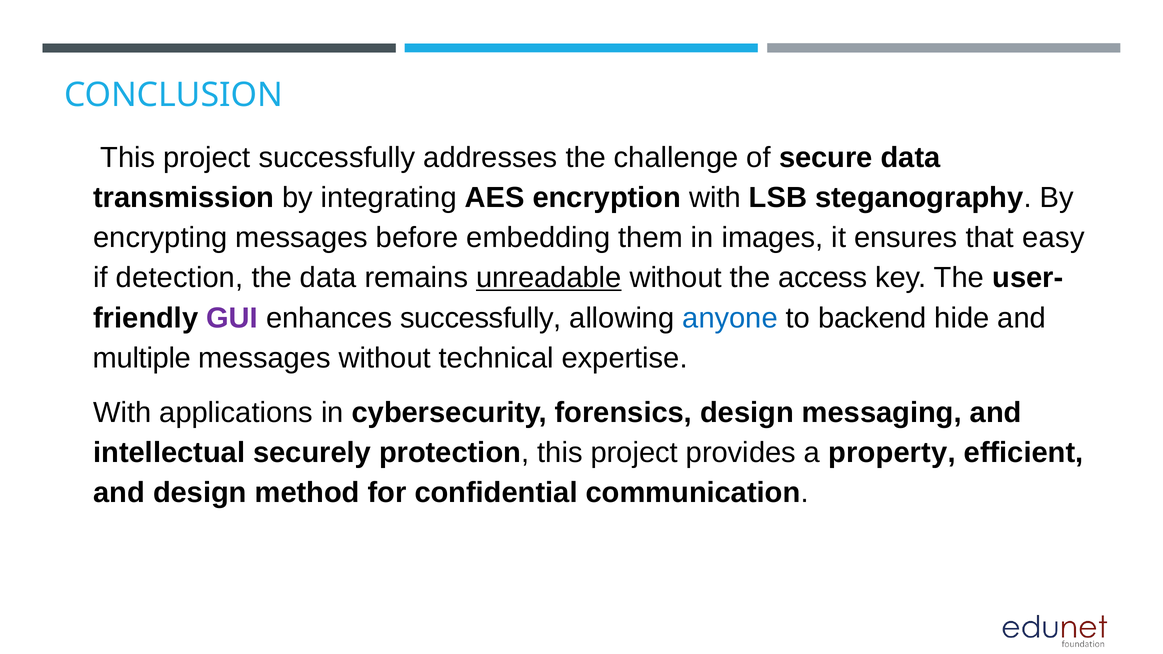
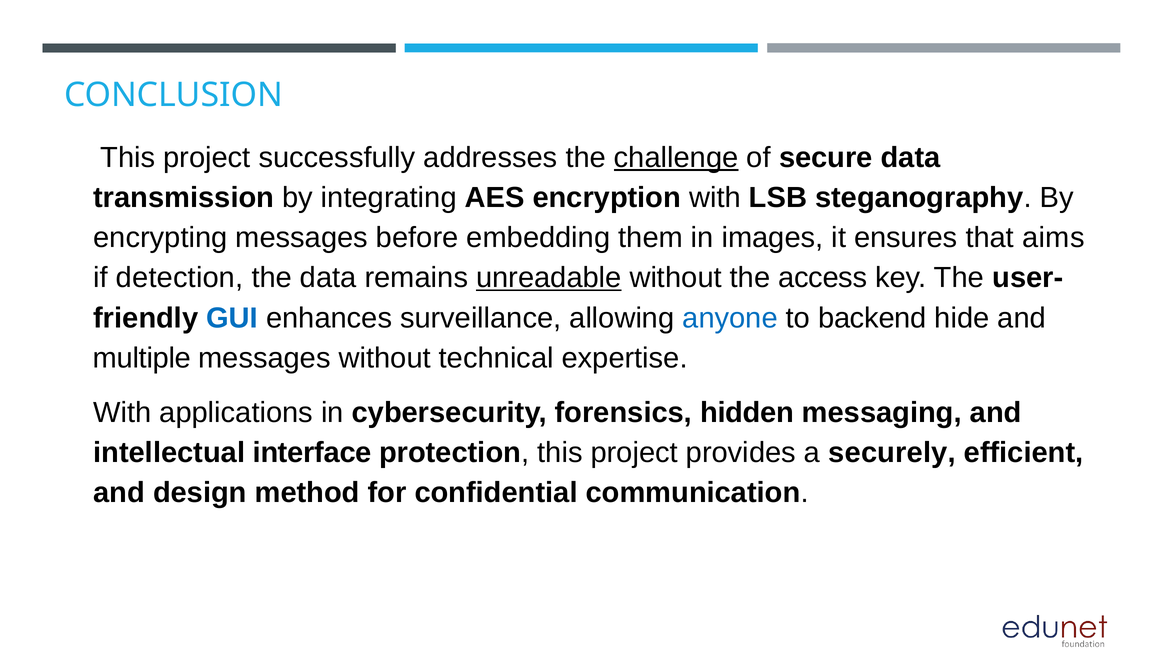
challenge underline: none -> present (676, 158)
easy: easy -> aims (1053, 238)
GUI colour: purple -> blue (232, 318)
enhances successfully: successfully -> surveillance (481, 318)
forensics design: design -> hidden (747, 413)
securely: securely -> interface (312, 453)
property: property -> securely (892, 453)
